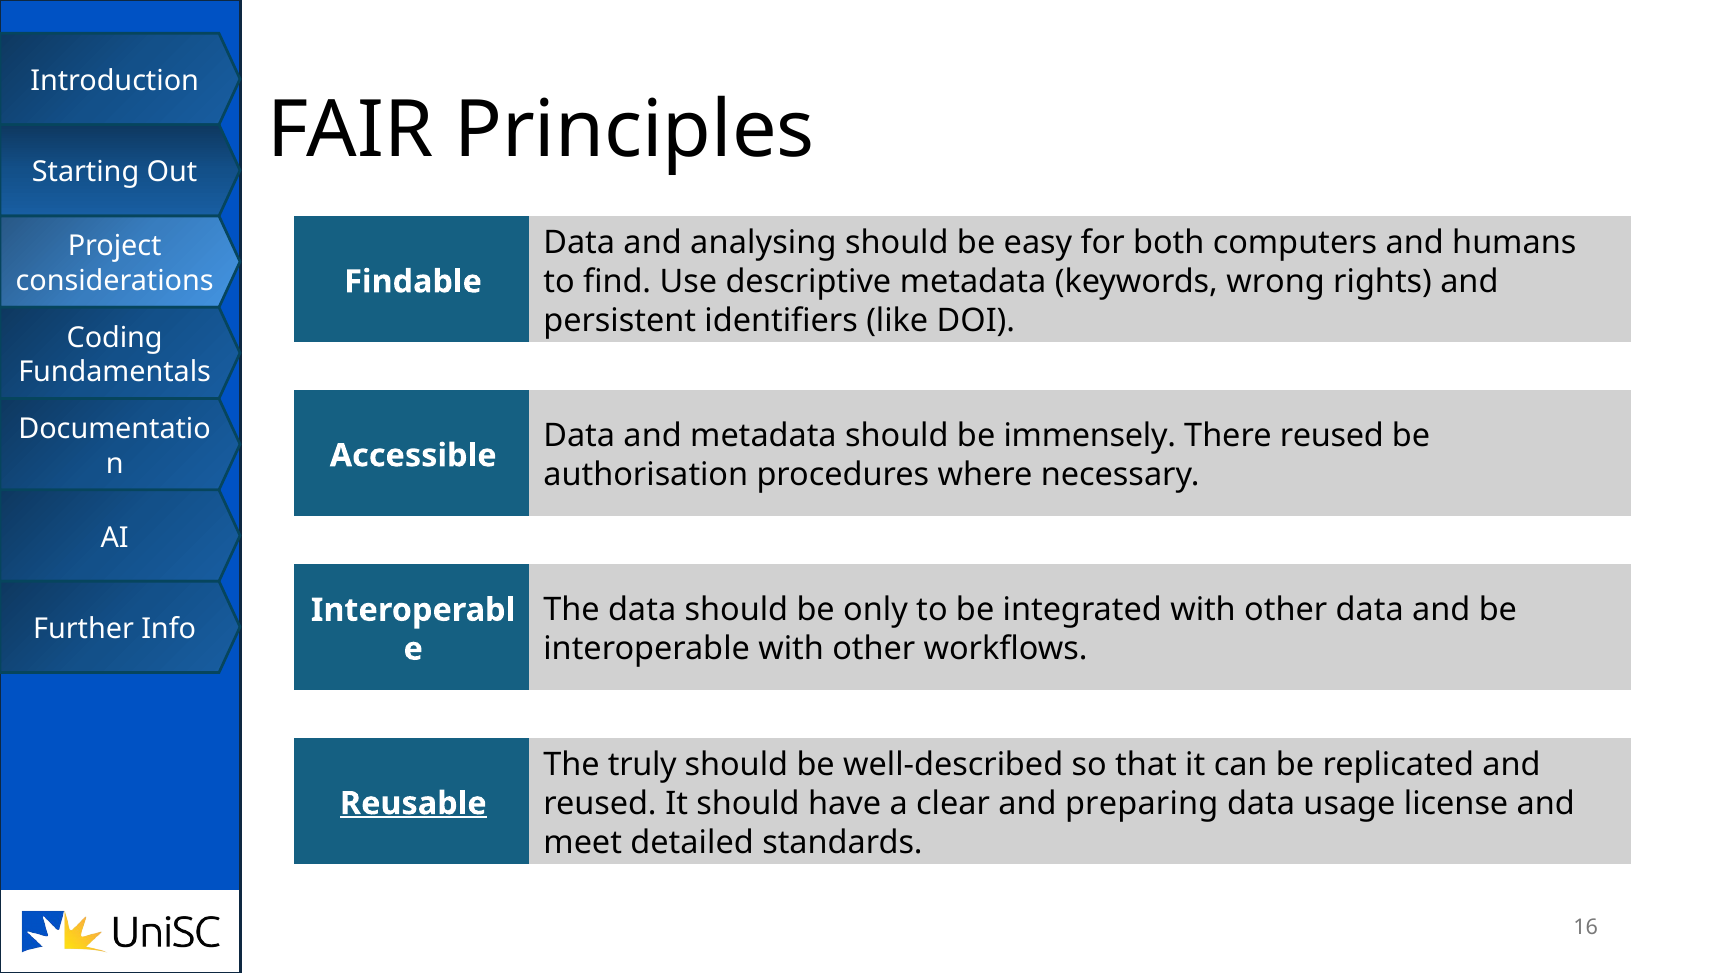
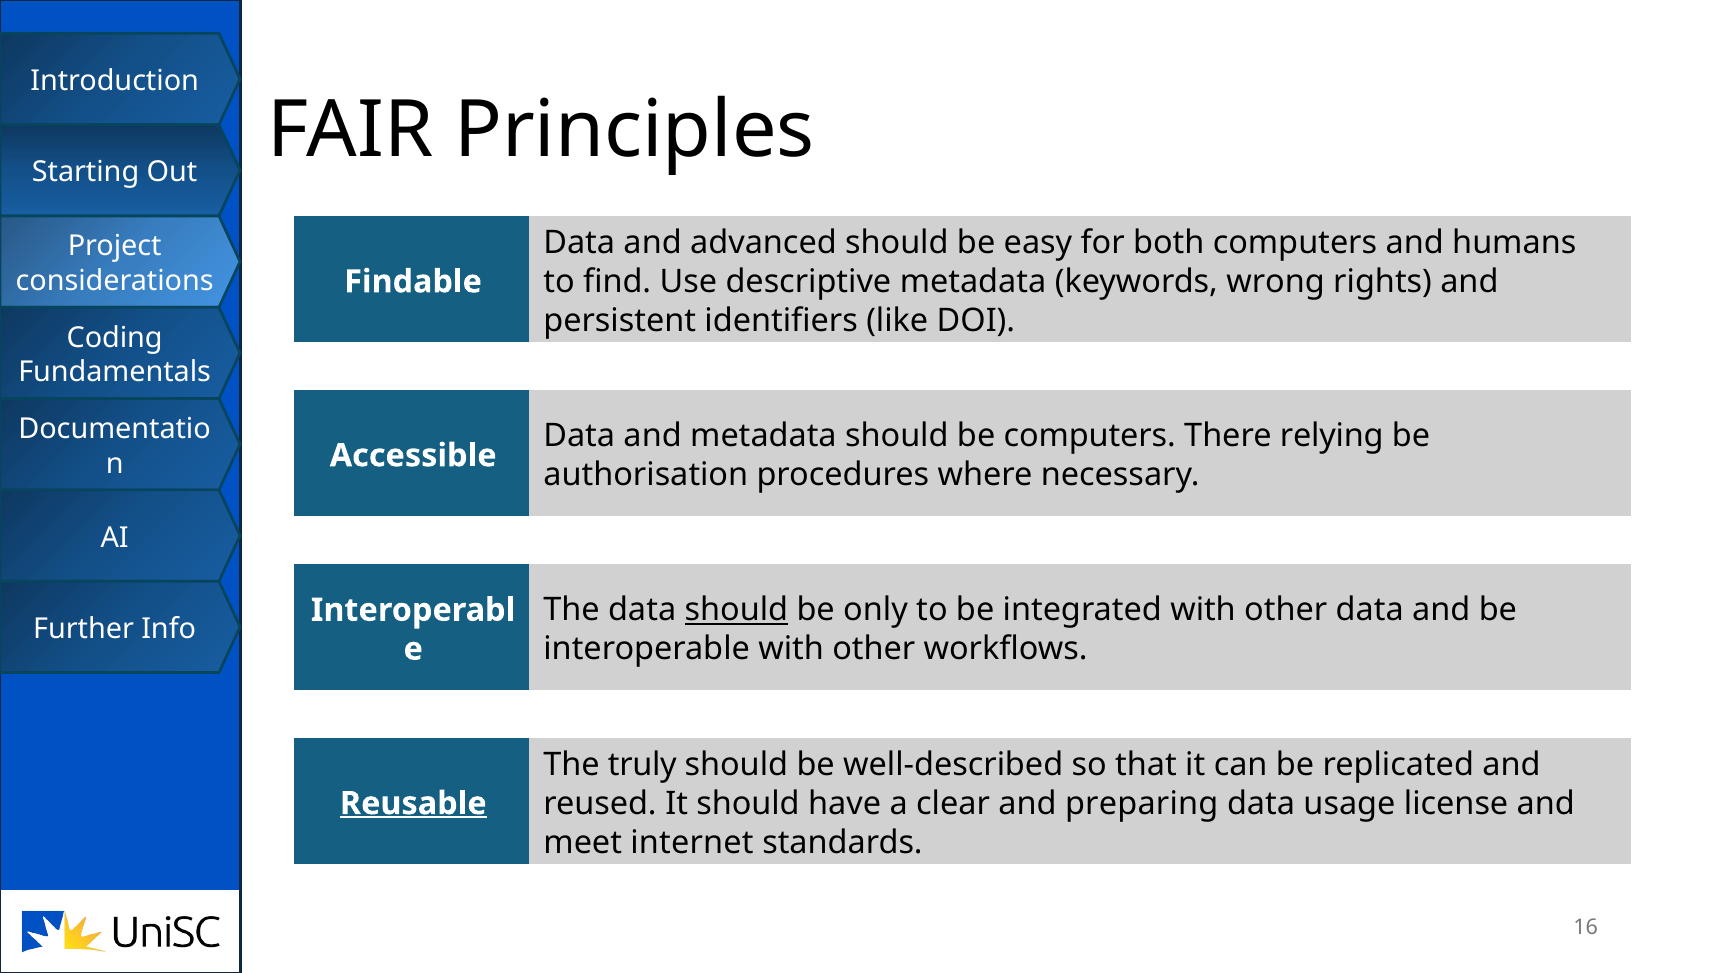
analysing: analysing -> advanced (763, 243)
be immensely: immensely -> computers (1090, 436)
There reused: reused -> relying (1332, 436)
should underline: none -> present (736, 610)
detailed: detailed -> internet (692, 843)
